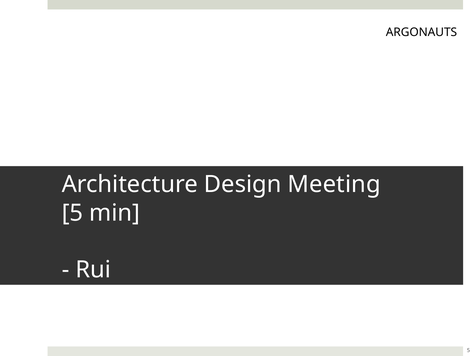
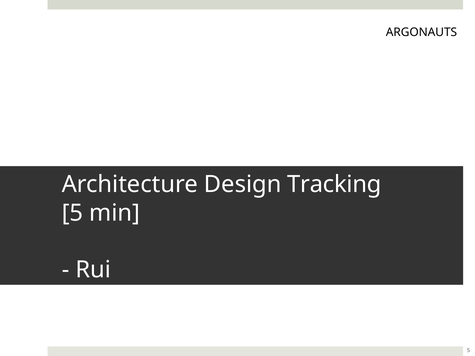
Meeting: Meeting -> Tracking (334, 185)
